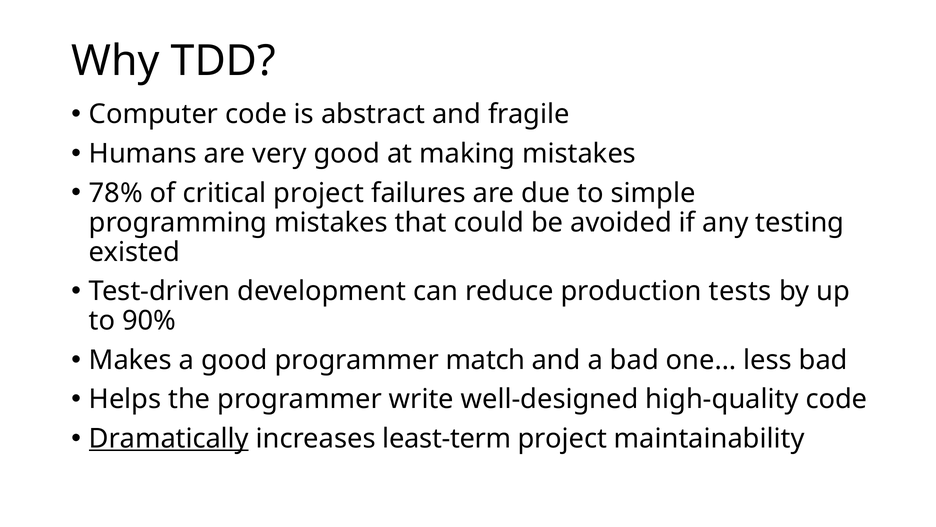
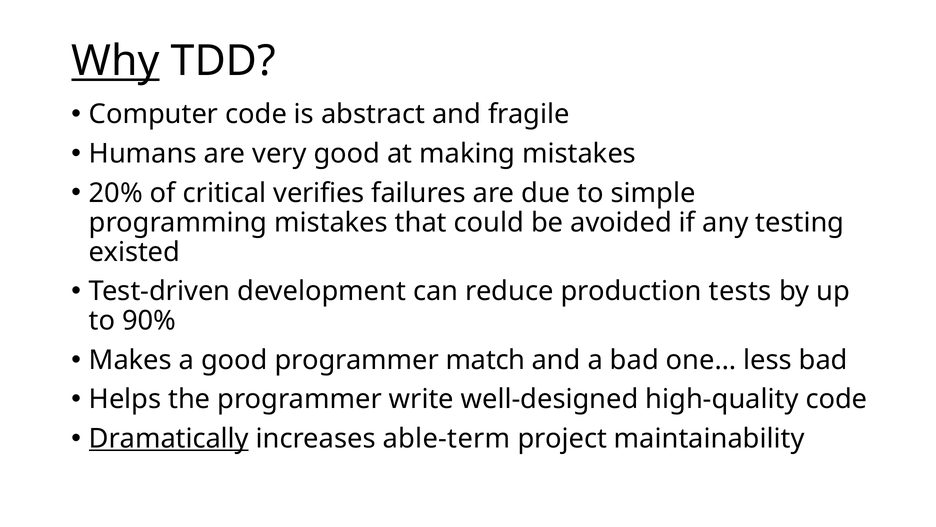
Why underline: none -> present (115, 61)
78%: 78% -> 20% (116, 193)
critical project: project -> verifies (319, 193)
least-term: least-term -> able-term (447, 438)
